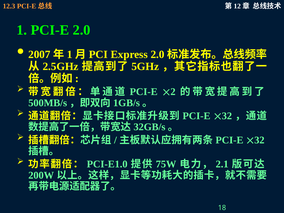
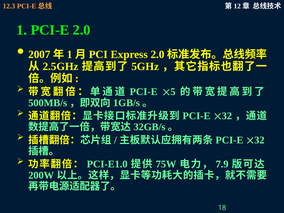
2: 2 -> 5 (173, 92)
2.1: 2.1 -> 7.9 (222, 164)
